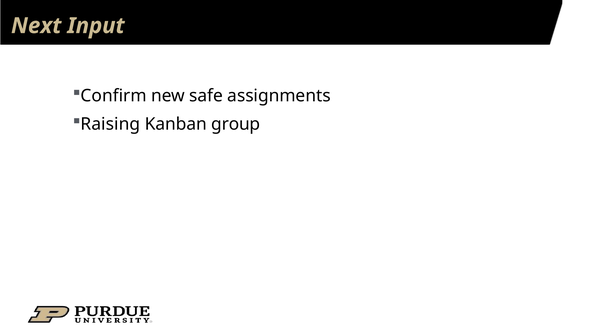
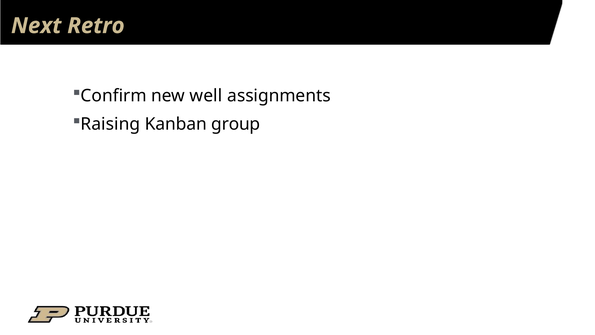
Input: Input -> Retro (96, 26)
safe: safe -> well (206, 96)
